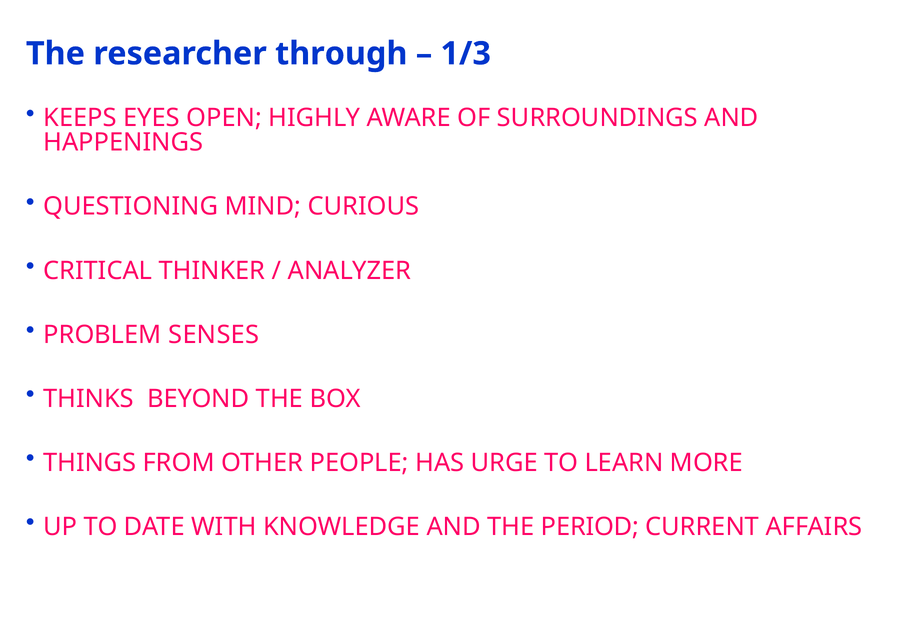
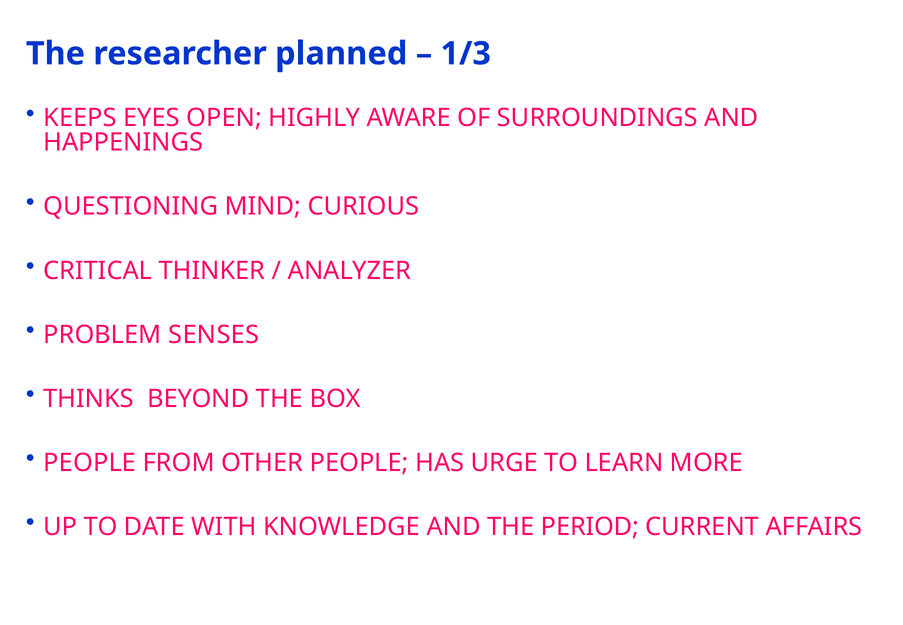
through: through -> planned (341, 54)
THINGS: THINGS -> PEOPLE (90, 463)
